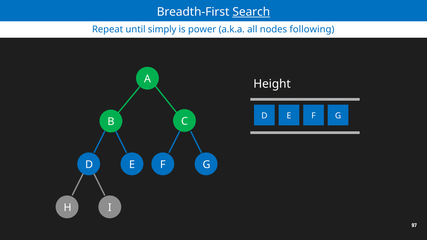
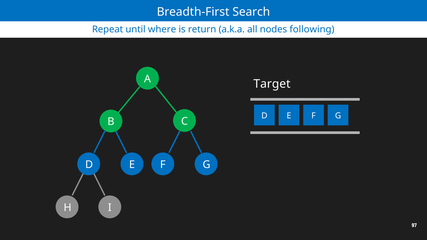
Search underline: present -> none (251, 12)
simply: simply -> where (162, 29)
power: power -> return (202, 29)
Height: Height -> Target (272, 84)
